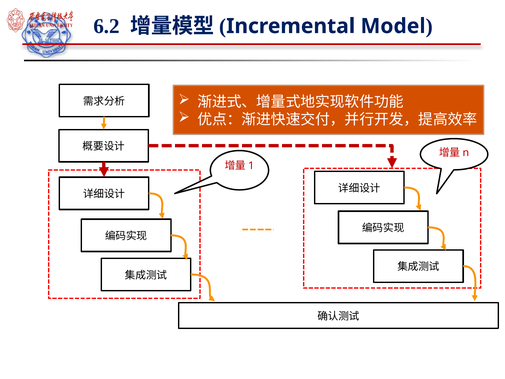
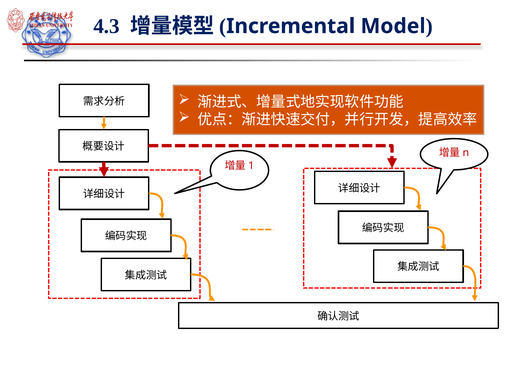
6.2: 6.2 -> 4.3 (107, 26)
